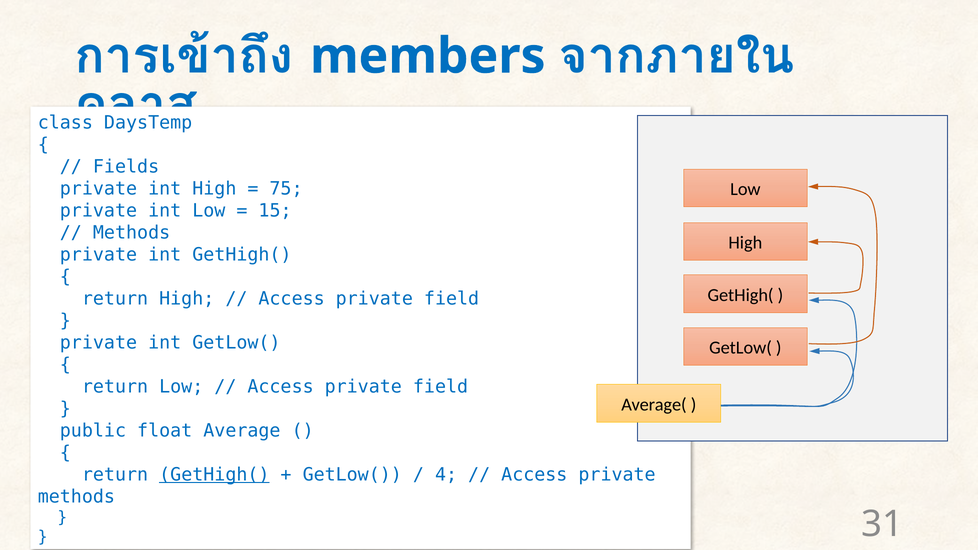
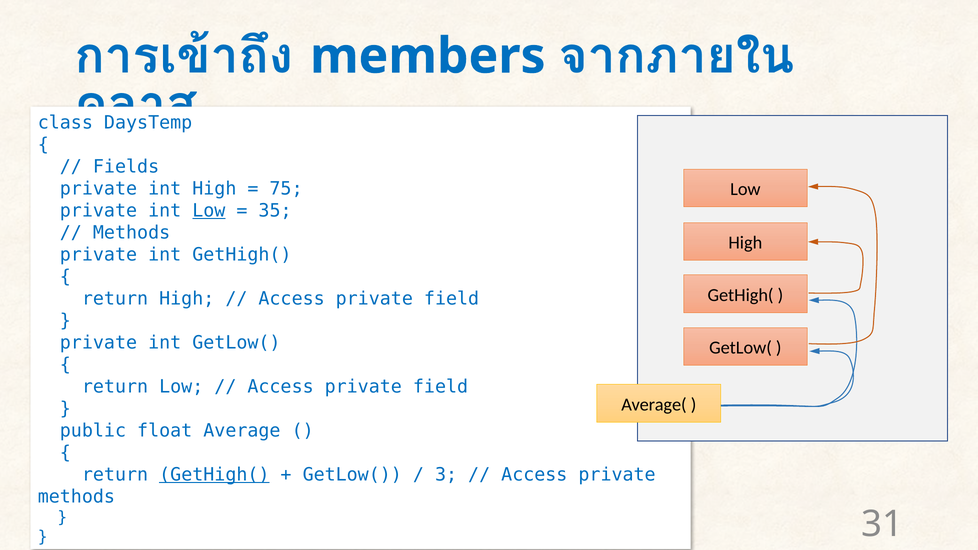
Low underline: none -> present (209, 211)
15: 15 -> 35 (275, 211)
4: 4 -> 3 (446, 475)
